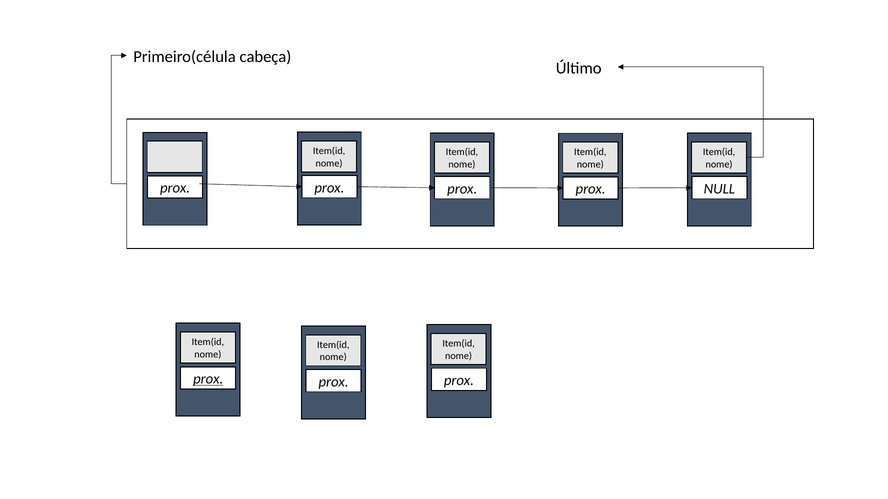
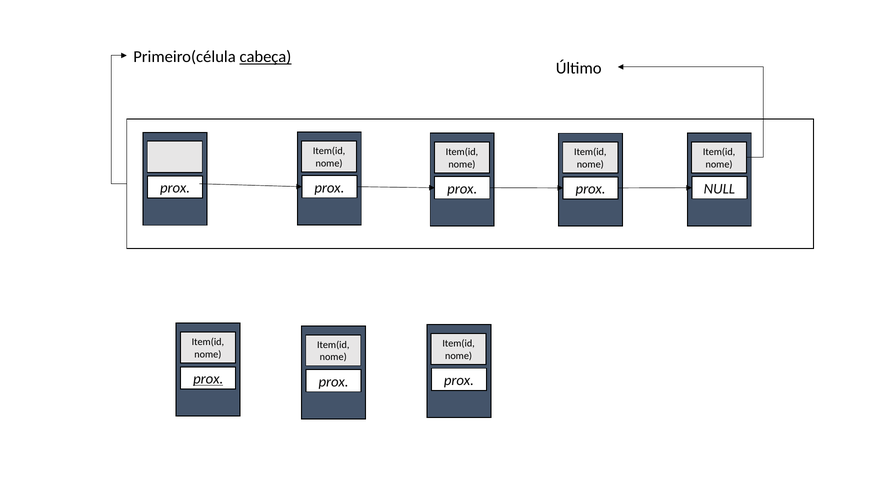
cabeça underline: none -> present (265, 57)
